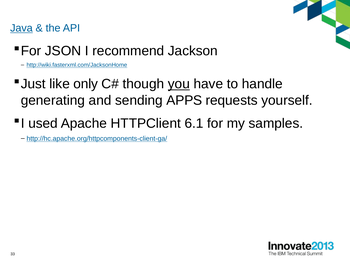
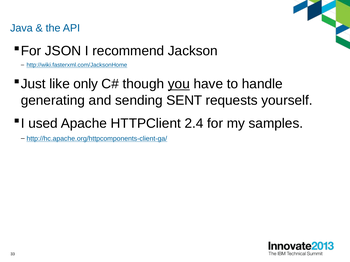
Java underline: present -> none (21, 28)
APPS: APPS -> SENT (184, 100)
6.1: 6.1 -> 2.4 (194, 124)
